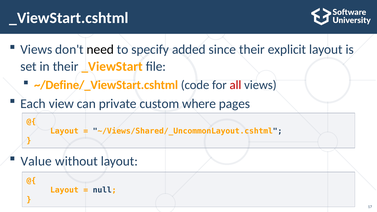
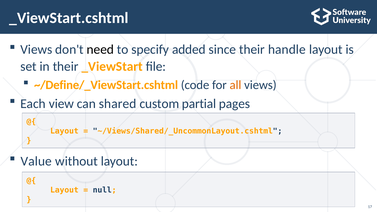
explicit: explicit -> handle (287, 50)
all colour: red -> orange (235, 85)
private: private -> shared (118, 104)
where: where -> partial (199, 104)
